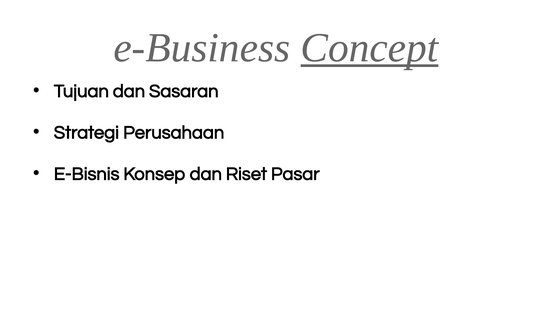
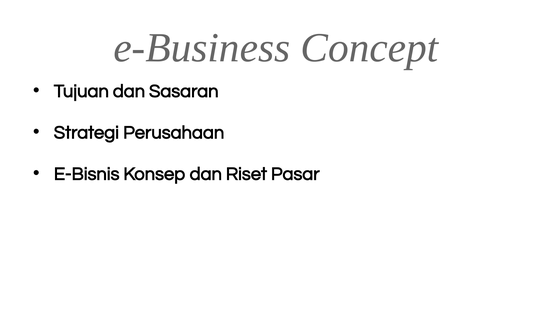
Concept underline: present -> none (369, 48)
